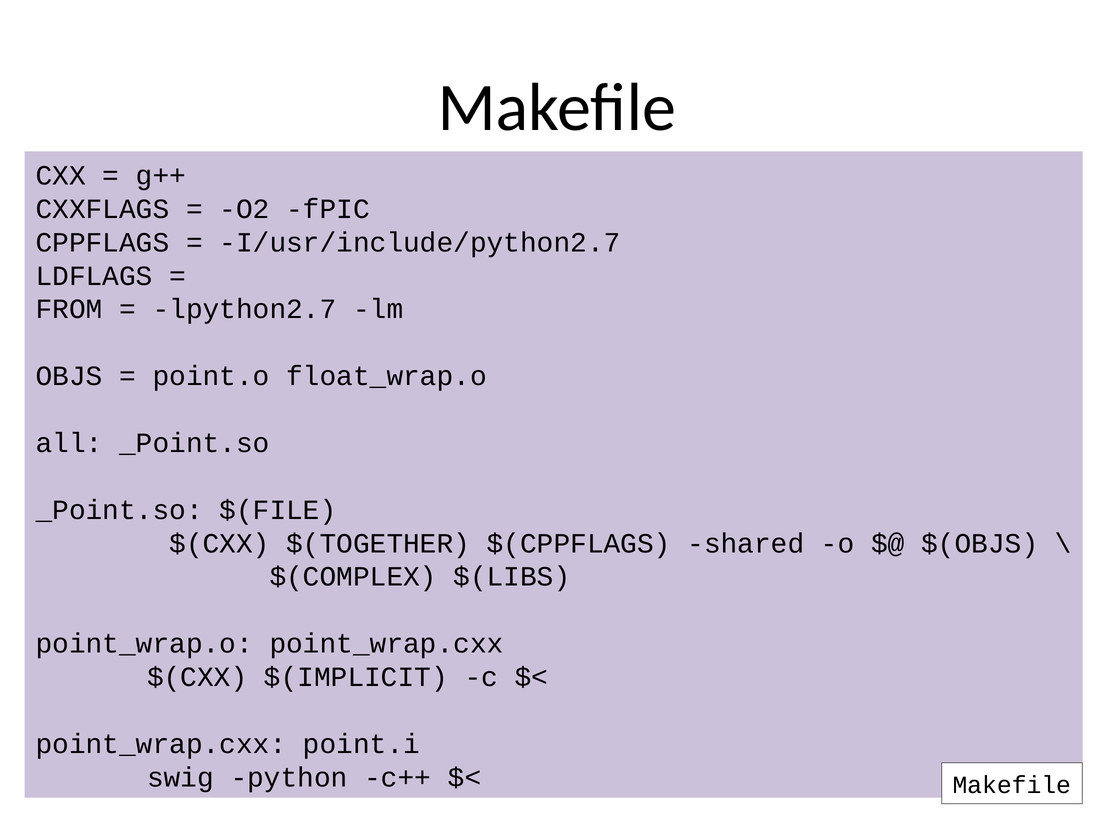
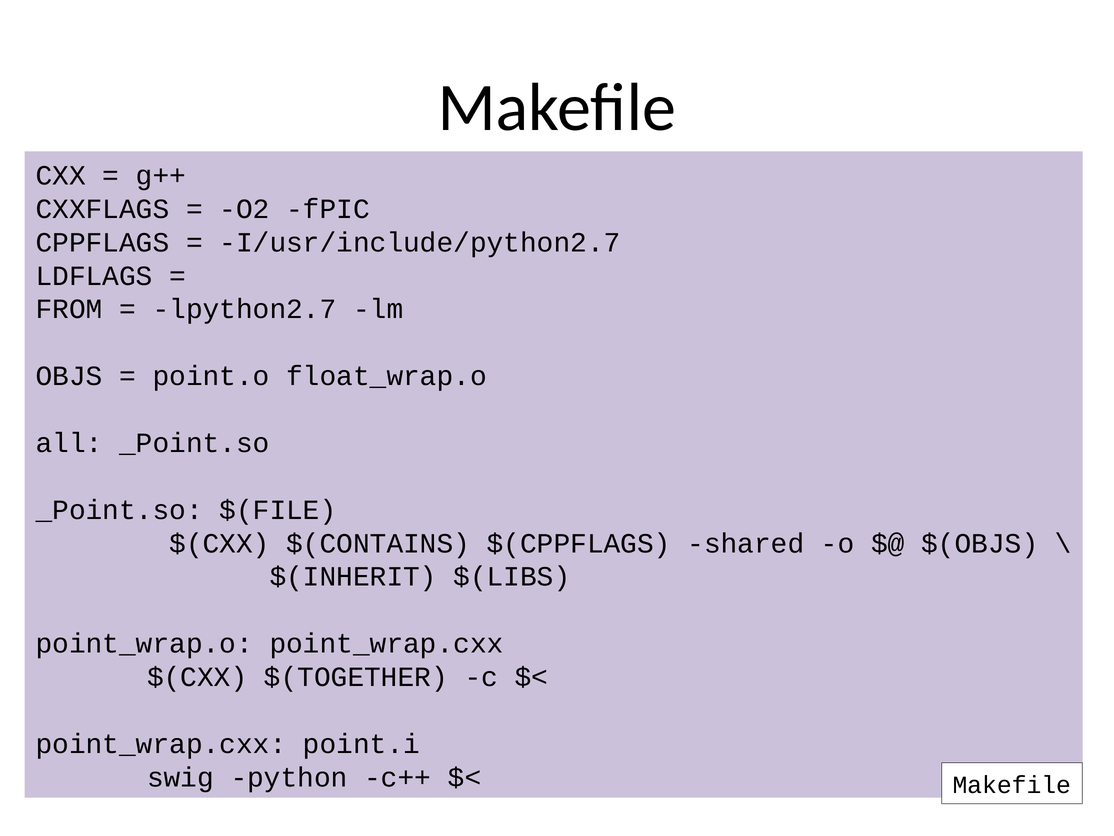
$(TOGETHER: $(TOGETHER -> $(CONTAINS (378, 543)
$(COMPLEX: $(COMPLEX -> $(INHERIT (353, 576)
$(IMPLICIT: $(IMPLICIT -> $(TOGETHER (356, 677)
